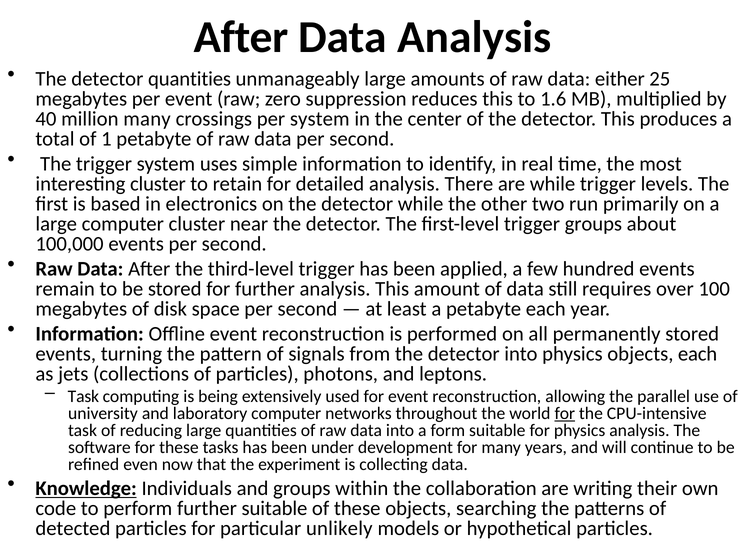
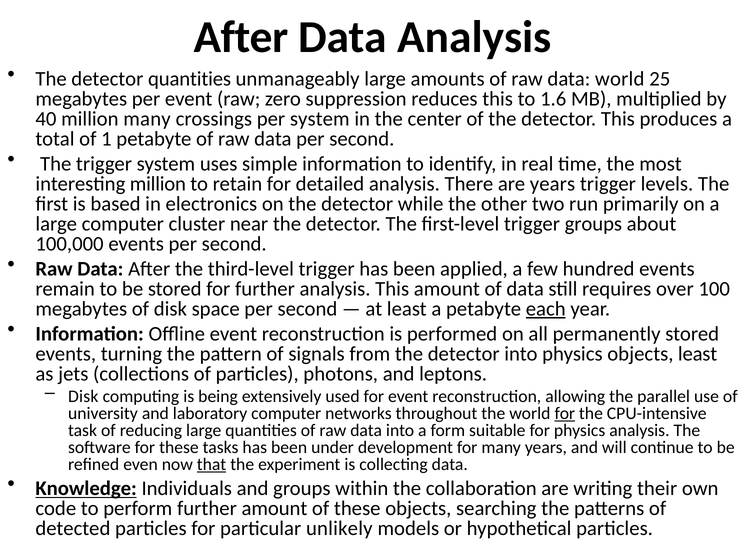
data either: either -> world (620, 79)
interesting cluster: cluster -> million (158, 184)
are while: while -> years (552, 184)
each underline: none -> present (546, 309)
objects each: each -> least (698, 354)
Task: Task -> Disk (83, 396)
that underline: none -> present (212, 464)
further suitable: suitable -> amount (274, 508)
